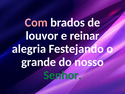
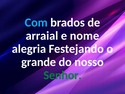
Com colour: pink -> light blue (36, 22)
louvor: louvor -> arraial (42, 36)
reinar: reinar -> nome (84, 36)
